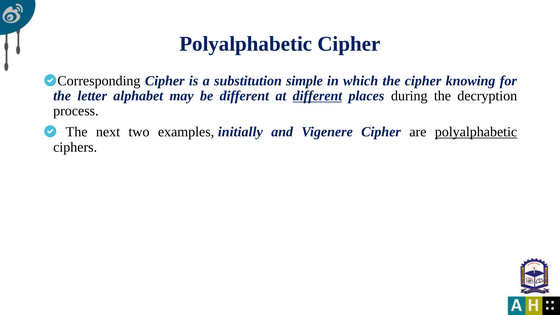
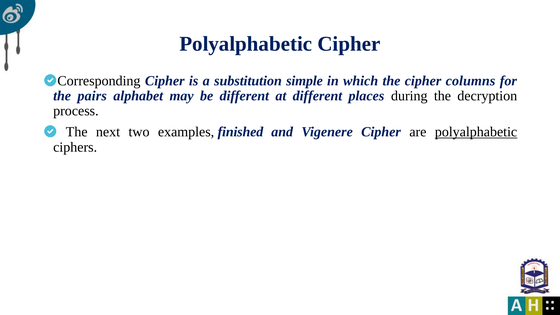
knowing: knowing -> columns (470, 81)
letter: letter -> pairs (92, 96)
different underline: present -> none (317, 96)
initially: initially -> finished (240, 132)
